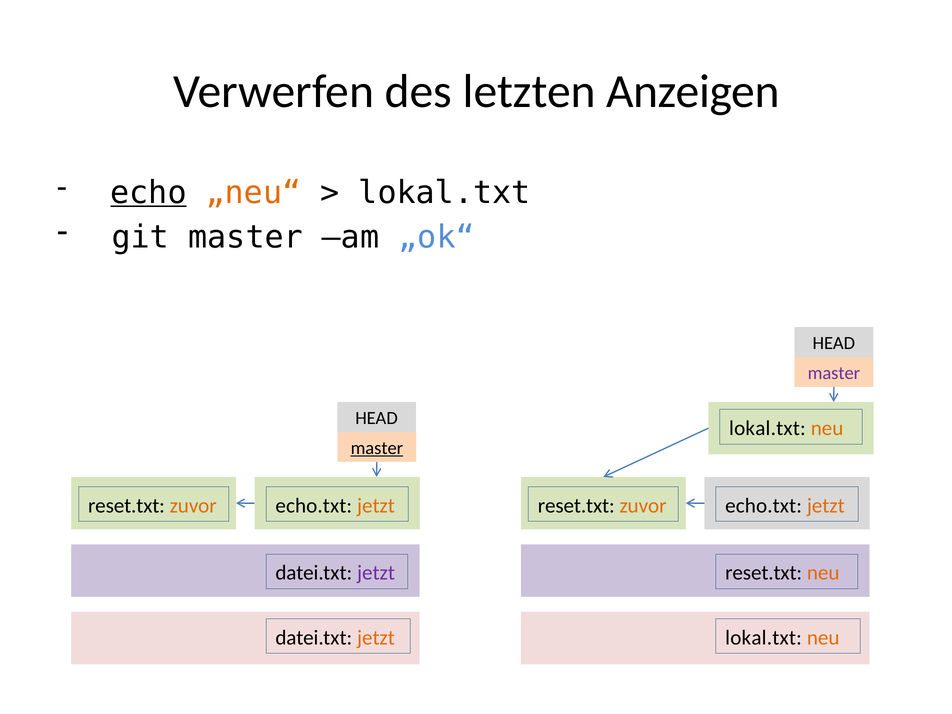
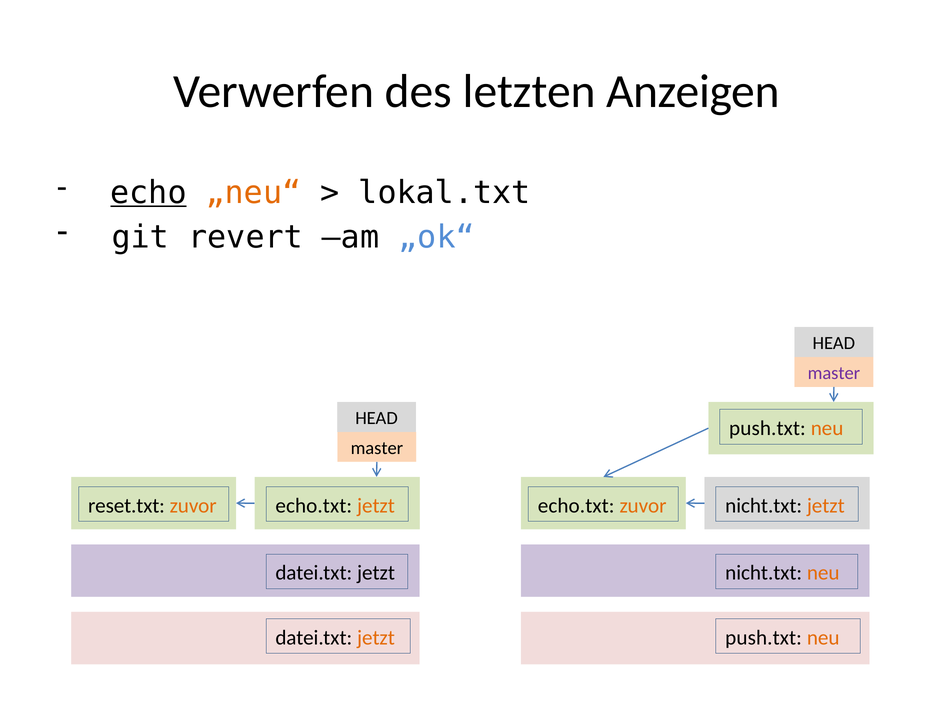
git master: master -> revert (246, 237)
lokal.txt: lokal.txt -> push.txt (767, 428)
master underline: present -> none (377, 448)
reset.txt: reset.txt -> echo.txt (576, 506)
echo.txt: echo.txt -> nicht.txt (764, 506)
jetzt colour: purple -> black (376, 573)
reset.txt: reset.txt -> nicht.txt (764, 573)
lokal.txt: lokal.txt -> push.txt (764, 638)
